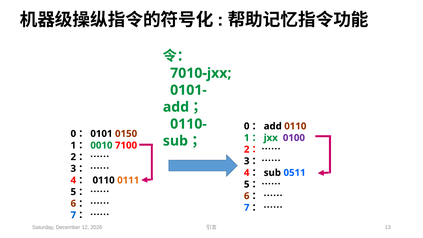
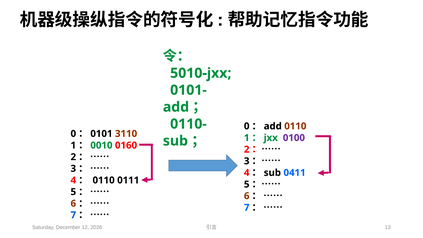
7010-jxx: 7010-jxx -> 5010-jxx (201, 73)
0150: 0150 -> 3110 (126, 134)
7100: 7100 -> 0160 (126, 145)
0511: 0511 -> 0411 (295, 173)
0111 colour: orange -> black (128, 180)
